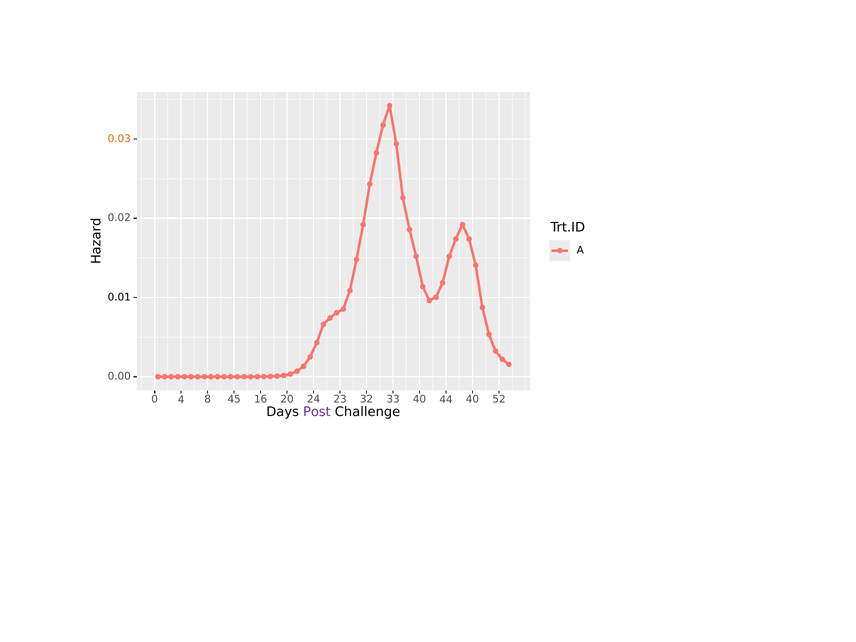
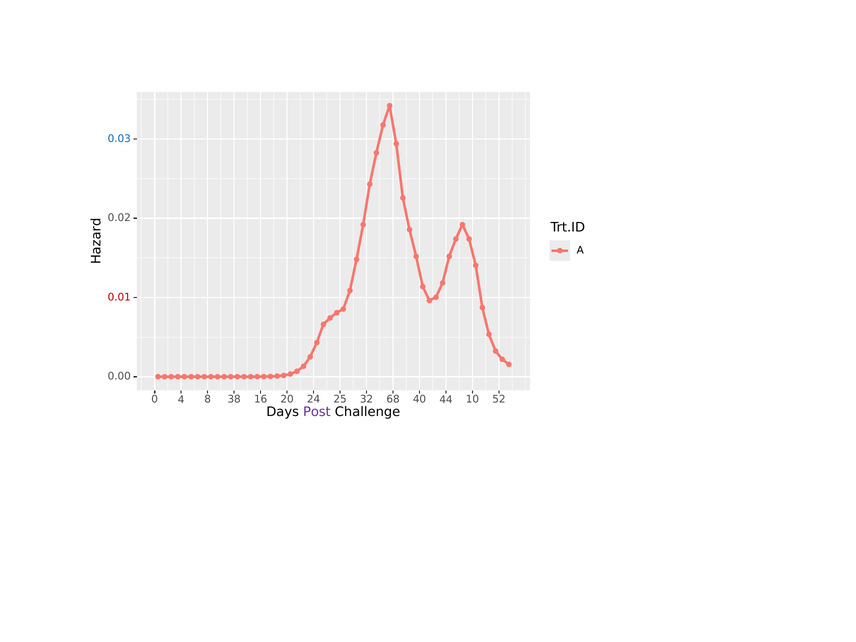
0.03 colour: orange -> blue (119, 139)
0.01 colour: black -> red (119, 297)
45: 45 -> 38 (234, 400)
23: 23 -> 25 (340, 400)
33: 33 -> 68 (393, 400)
44 40: 40 -> 10 (472, 400)
